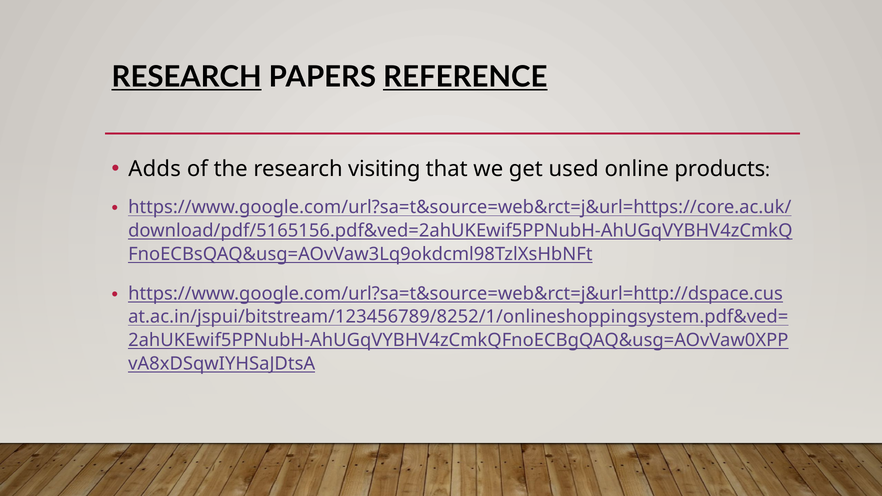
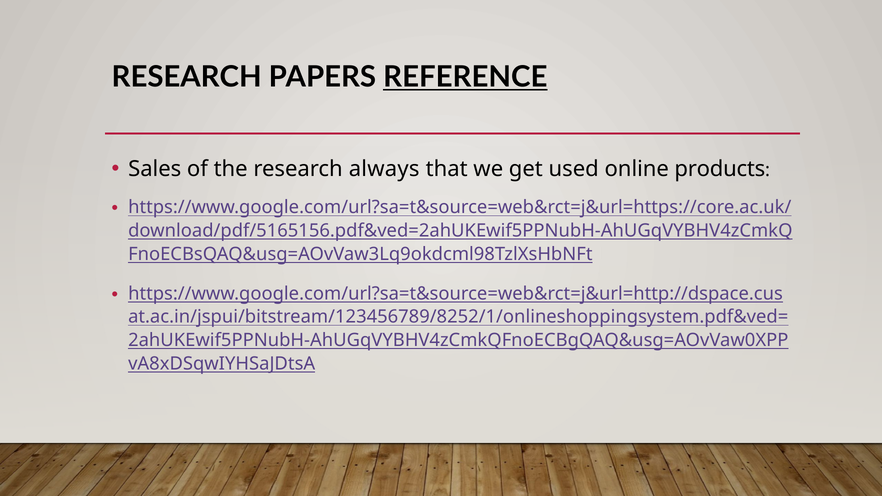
RESEARCH underline: present -> none (187, 77)
Adds: Adds -> Sales (155, 169)
visiting: visiting -> always (384, 169)
